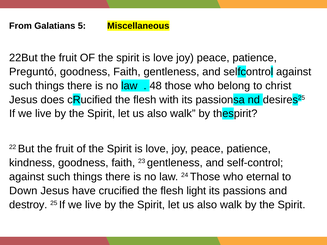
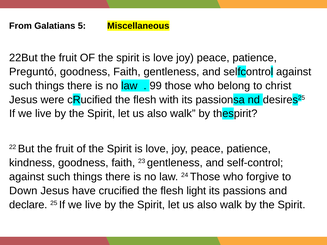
48: 48 -> 99 (156, 86)
does: does -> were (52, 100)
eternal: eternal -> forgive (263, 177)
destroy: destroy -> declare (28, 205)
